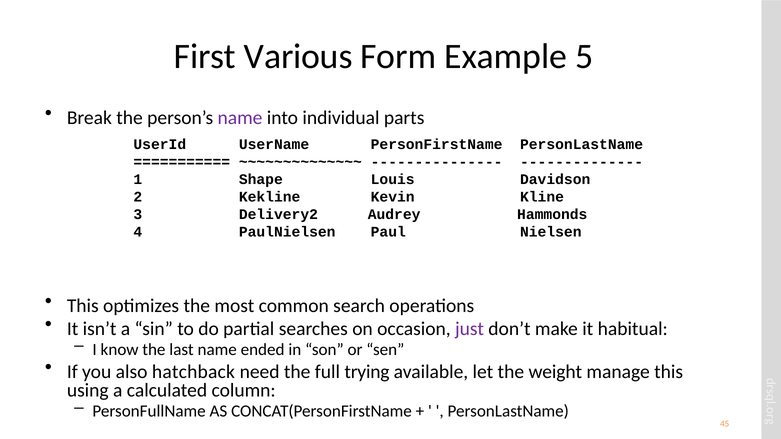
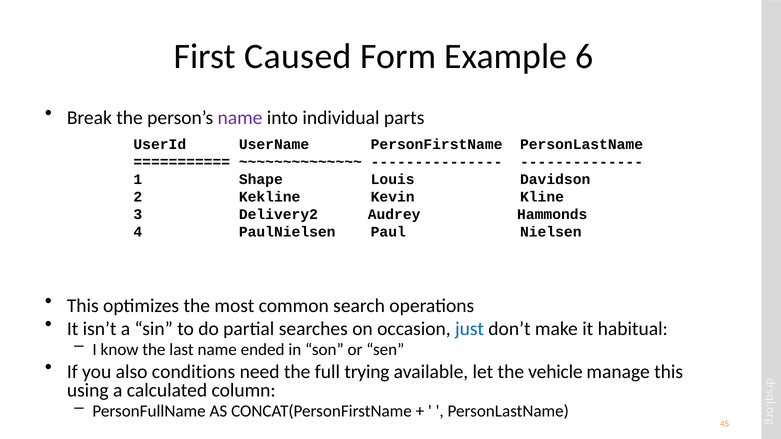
Various: Various -> Caused (298, 57)
5: 5 -> 6 (584, 57)
just colour: purple -> blue (470, 329)
hatchback: hatchback -> conditions (194, 372)
weight: weight -> vehicle (555, 372)
